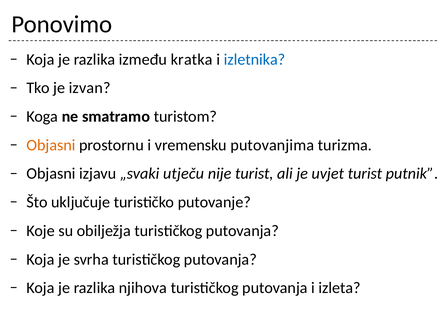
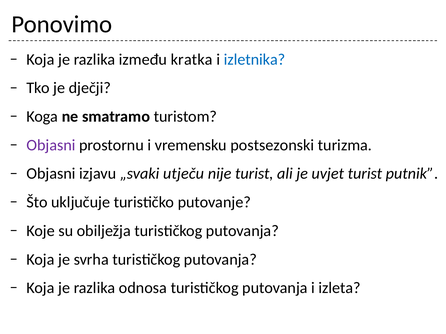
izvan: izvan -> dječji (90, 88)
Objasni colour: orange -> purple (51, 145)
putovanjima: putovanjima -> postsezonski (272, 145)
njihova: njihova -> odnosa (143, 288)
